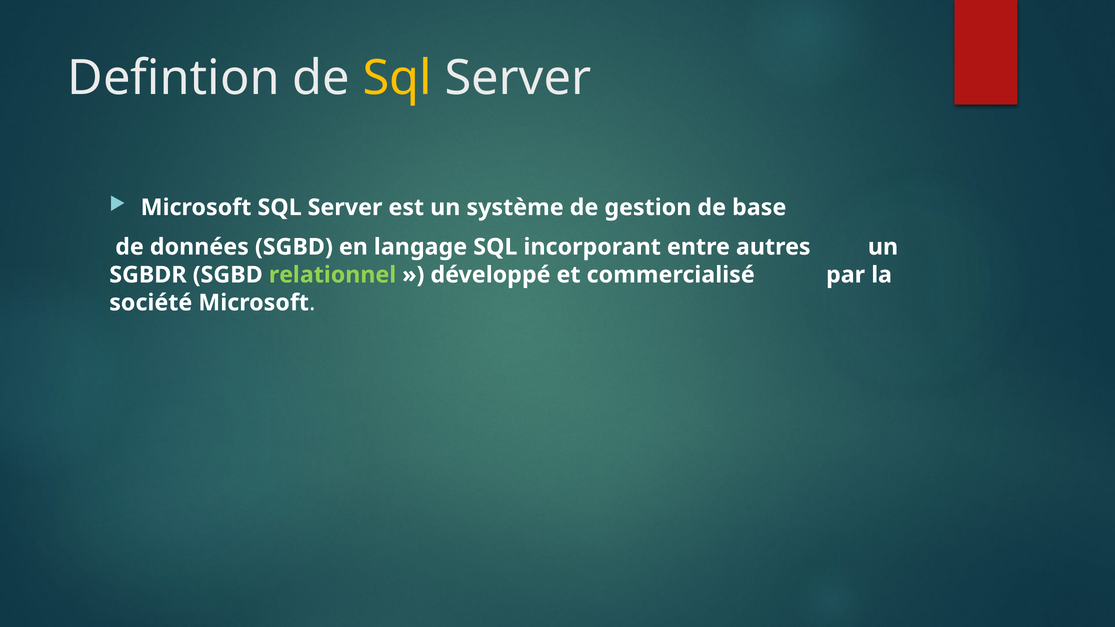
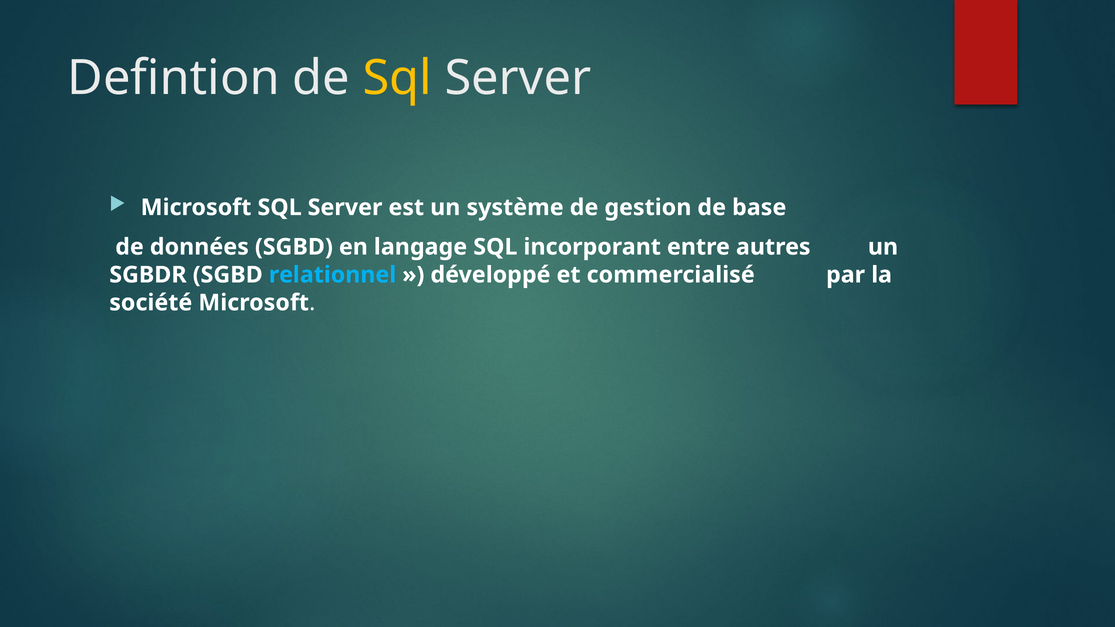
relationnel colour: light green -> light blue (332, 275)
